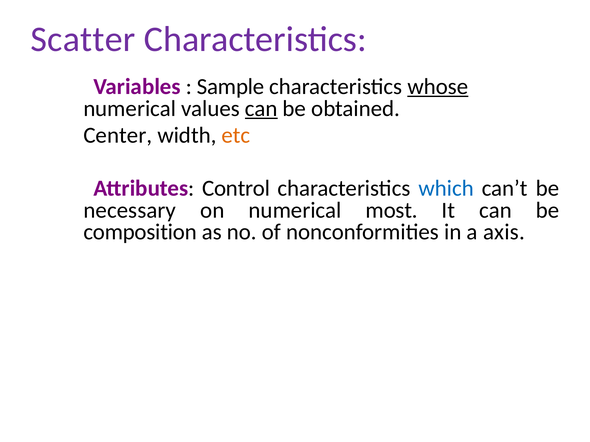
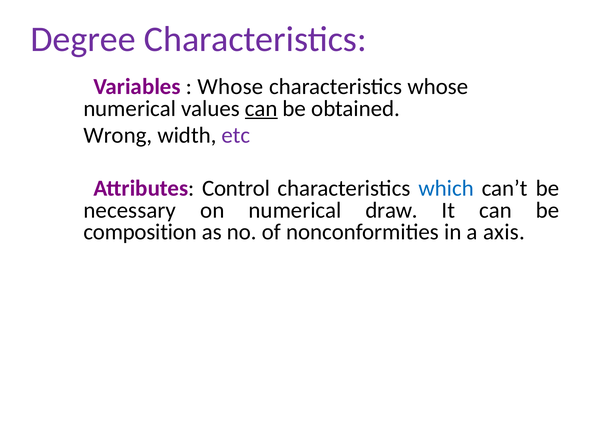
Scatter: Scatter -> Degree (83, 39)
Sample: Sample -> Whose (230, 87)
whose underline: present -> none (438, 87)
Center: Center -> Wrong (118, 135)
etc colour: orange -> purple (236, 135)
most: most -> draw (392, 210)
